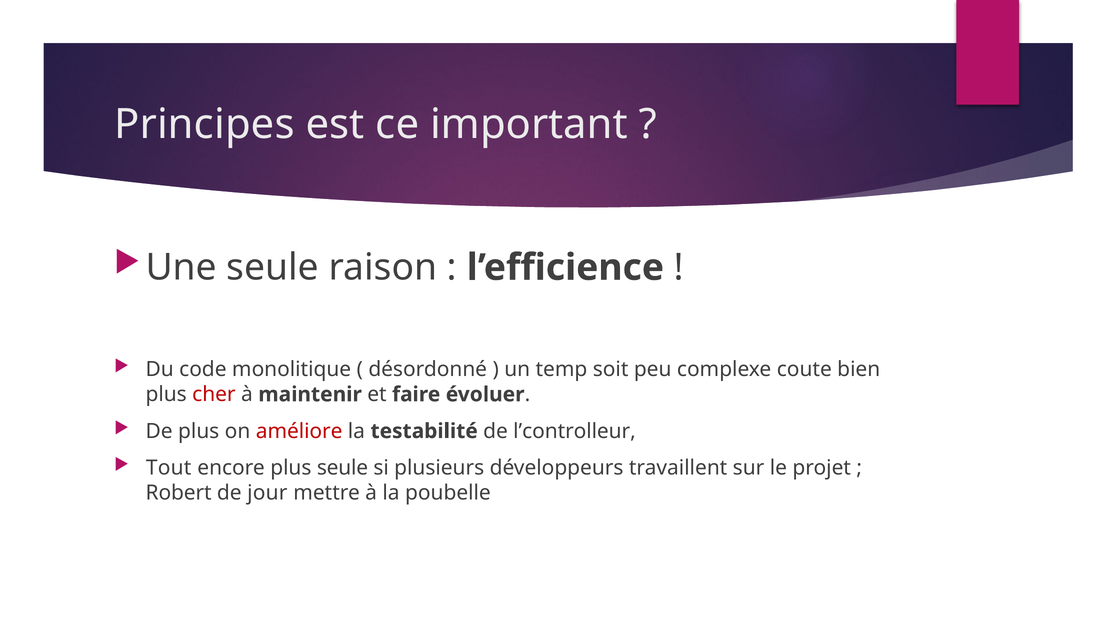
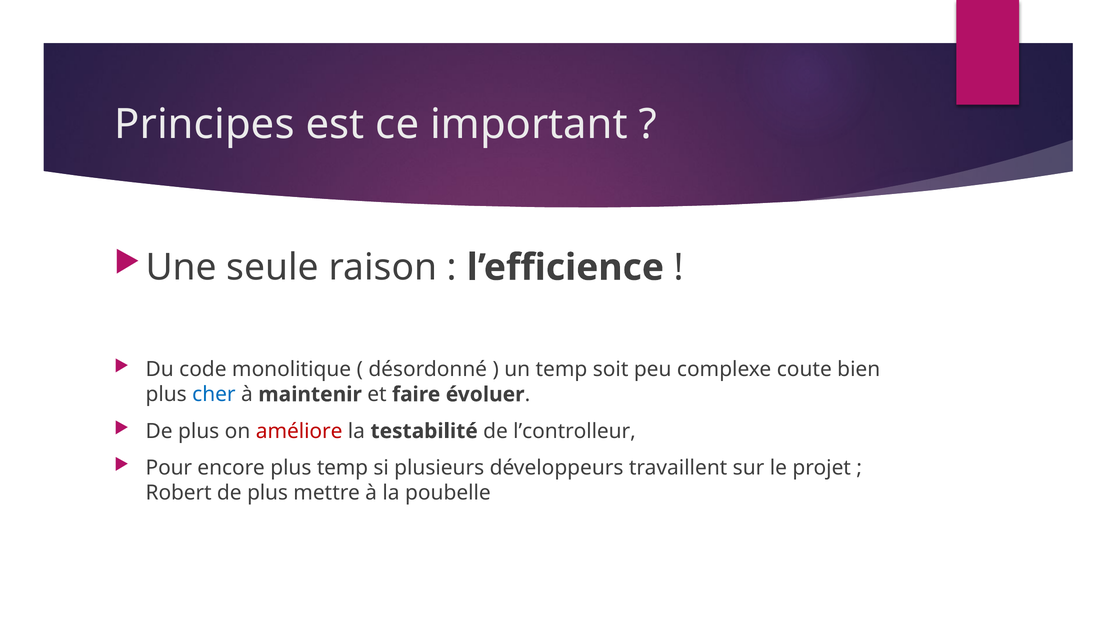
cher colour: red -> blue (214, 395)
Tout: Tout -> Pour (169, 468)
plus seule: seule -> temp (342, 468)
jour: jour -> plus (268, 493)
